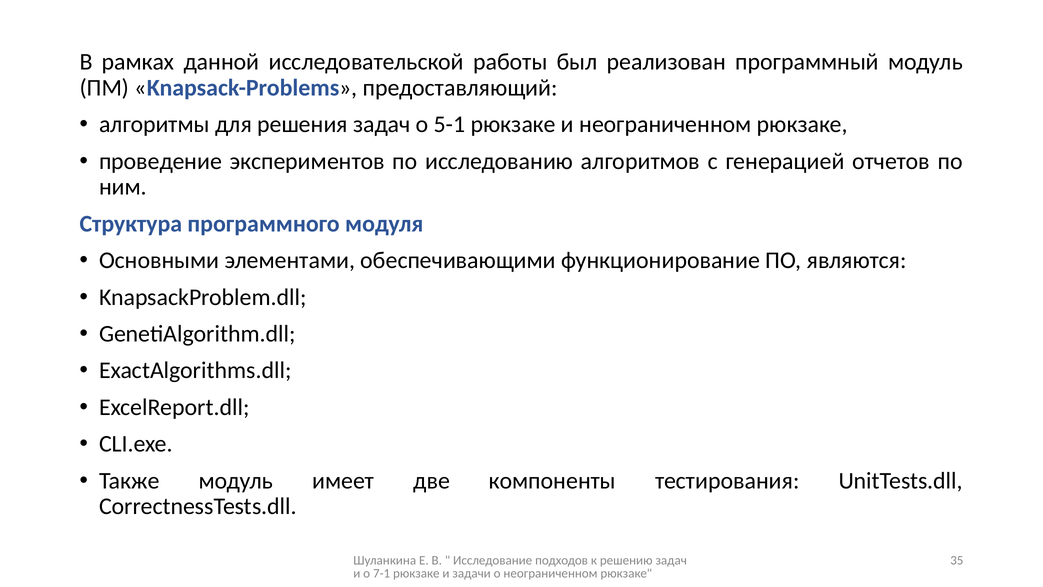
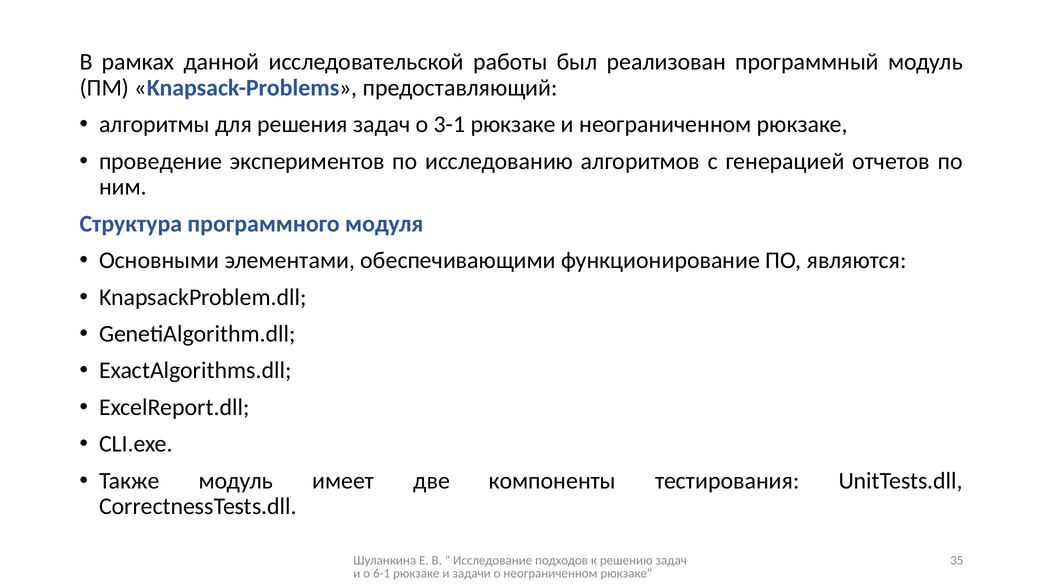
5-1: 5-1 -> 3-1 (450, 124)
7-1: 7-1 -> 6-1 (382, 573)
